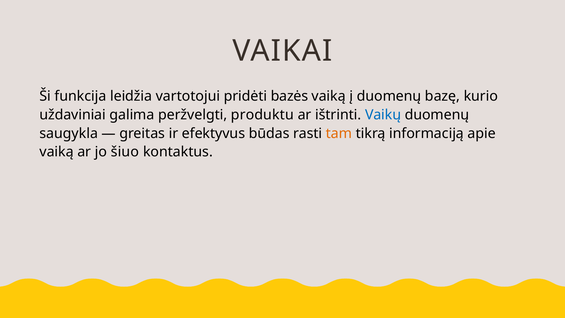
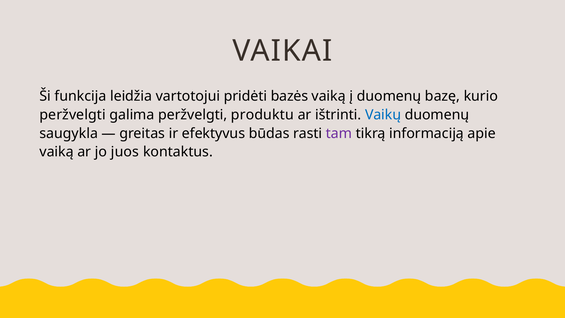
uždaviniai: uždaviniai -> peržvelgti (73, 115)
tam colour: orange -> purple (339, 133)
šiuo: šiuo -> juos (125, 152)
